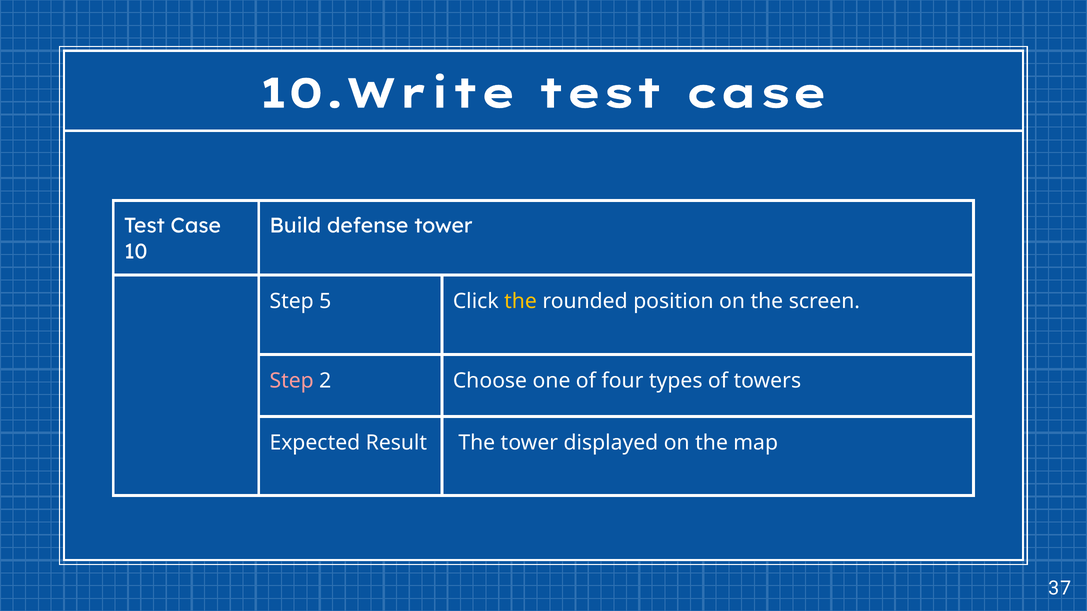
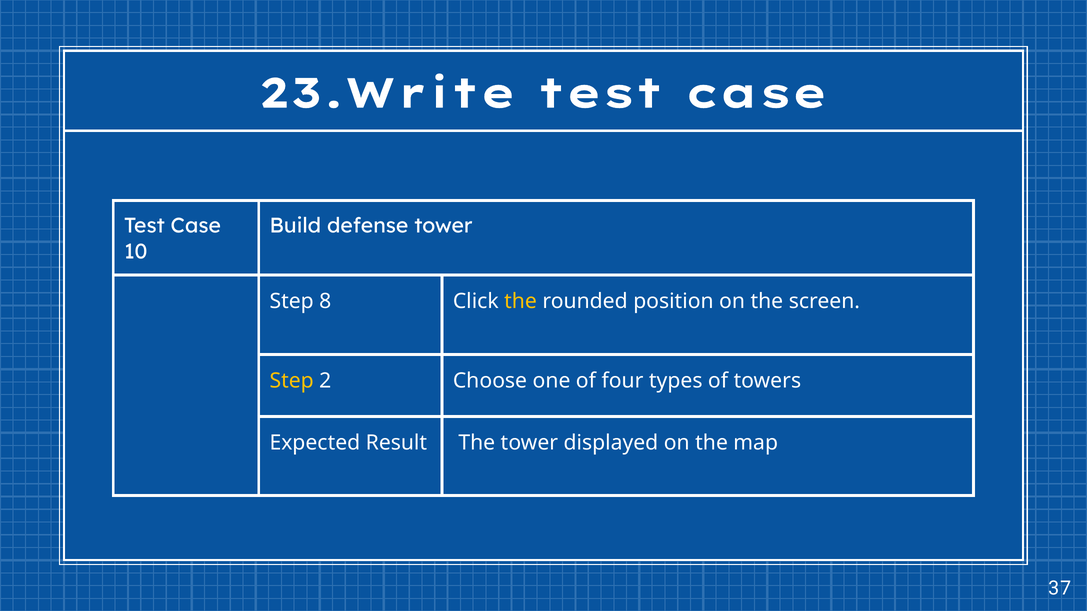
10.Write: 10.Write -> 23.Write (388, 94)
5: 5 -> 8 (325, 302)
Step colour: pink -> yellow (292, 381)
